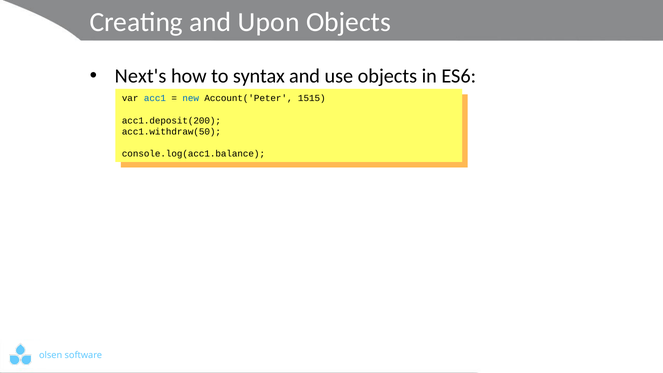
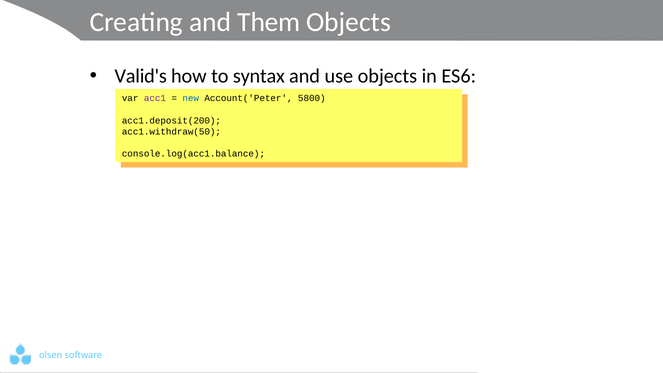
Upon: Upon -> Them (269, 22)
Next's: Next's -> Valid's (141, 76)
acc1 colour: blue -> purple (155, 98)
1515: 1515 -> 5800 (312, 98)
